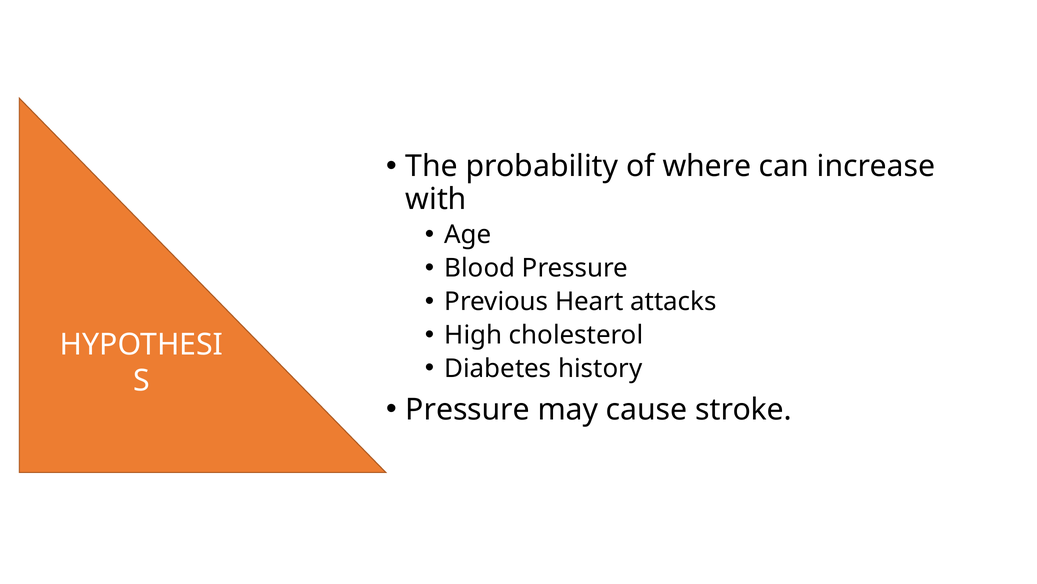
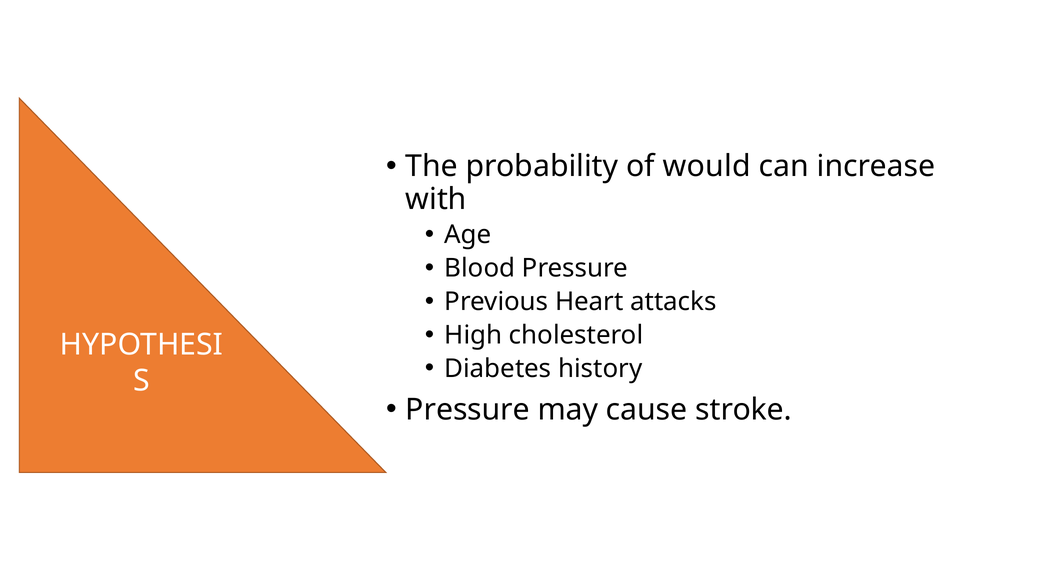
where: where -> would (707, 166)
